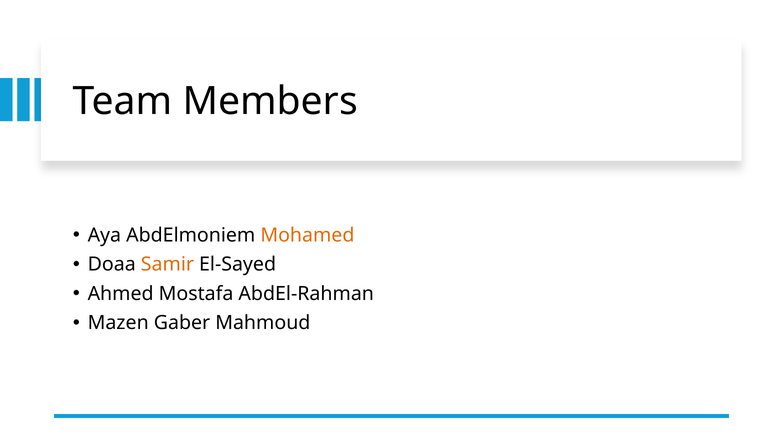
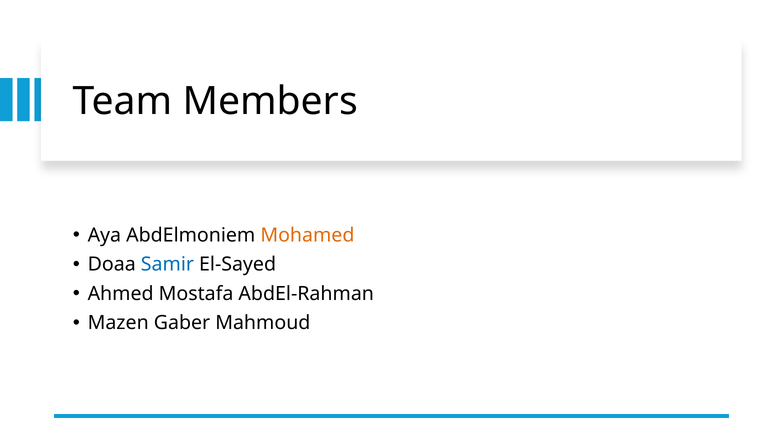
Samir colour: orange -> blue (167, 265)
